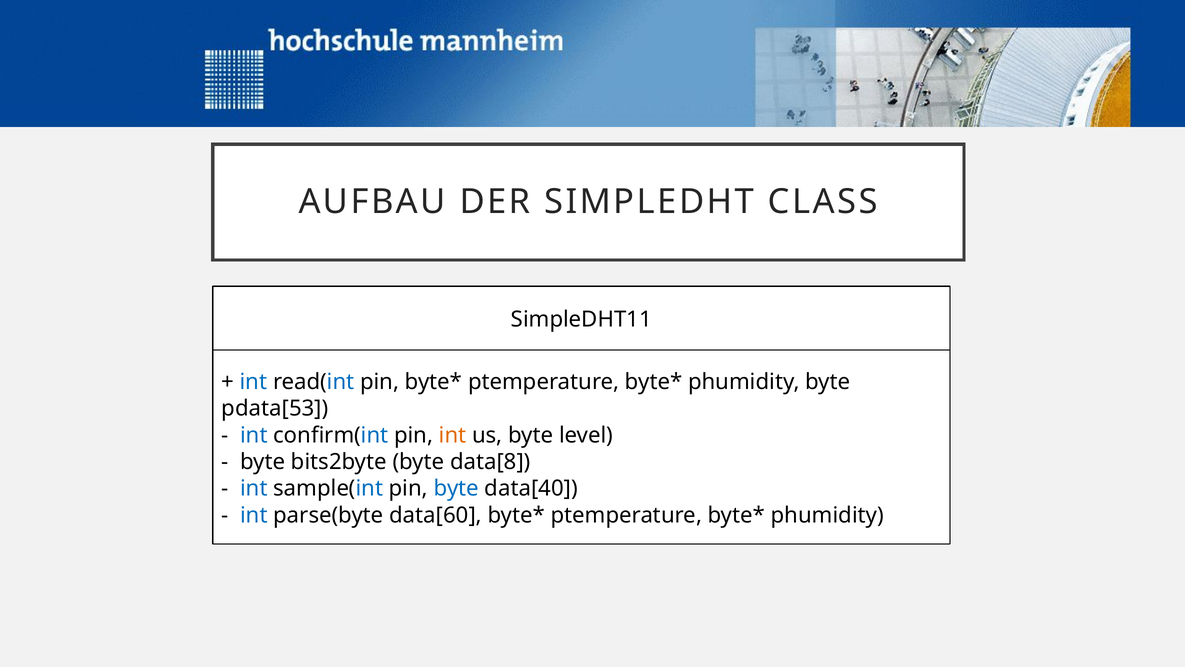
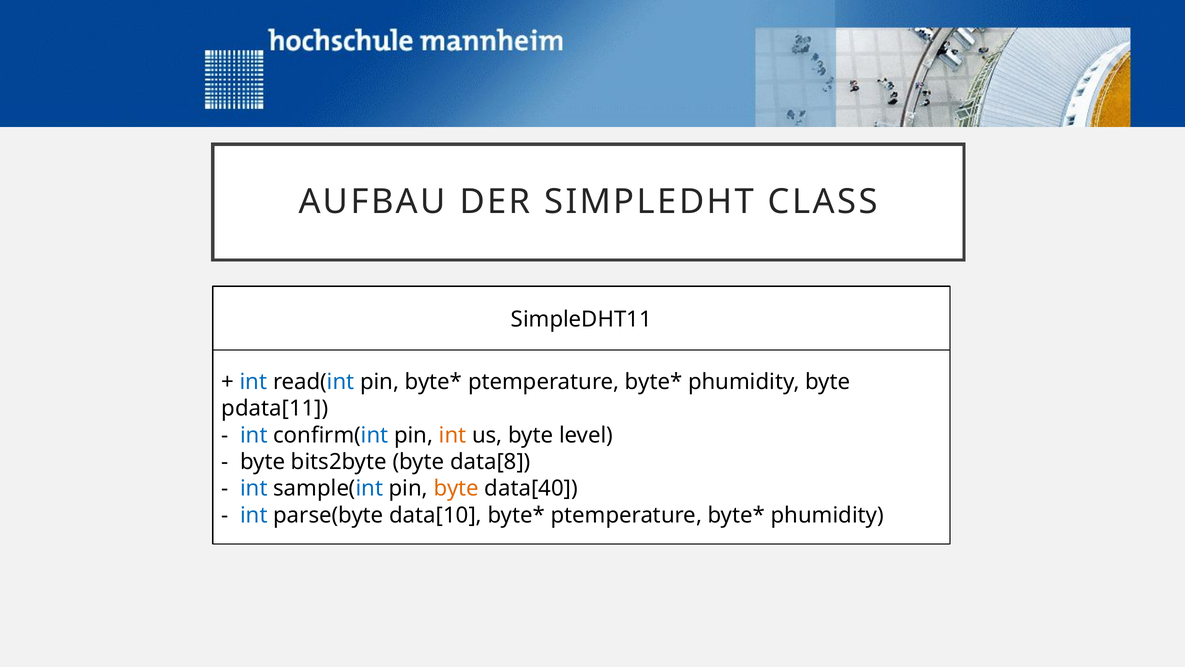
pdata[53: pdata[53 -> pdata[11 (275, 408)
byte colour: blue -> orange (456, 488)
data[60: data[60 -> data[10 (436, 515)
